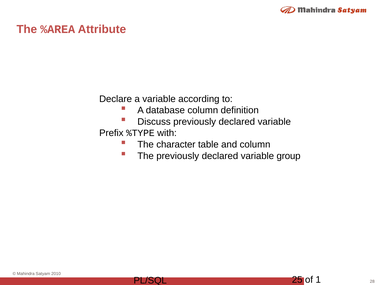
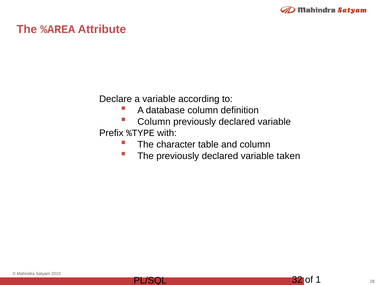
Discuss: Discuss -> Column (154, 122)
group: group -> taken (288, 156)
25: 25 -> 32 (297, 280)
